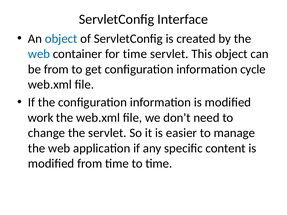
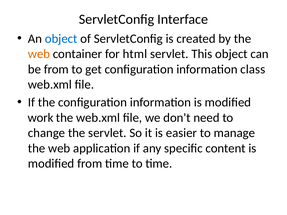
web colour: blue -> orange (39, 54)
for time: time -> html (135, 54)
cycle: cycle -> class (253, 69)
